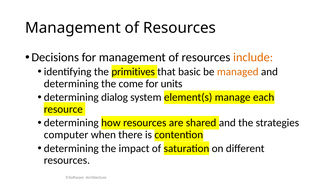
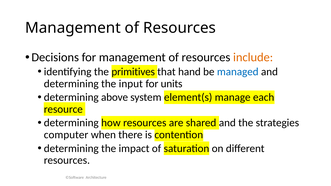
basic: basic -> hand (189, 72)
managed colour: orange -> blue (238, 72)
come: come -> input (131, 84)
dialog: dialog -> above (115, 97)
